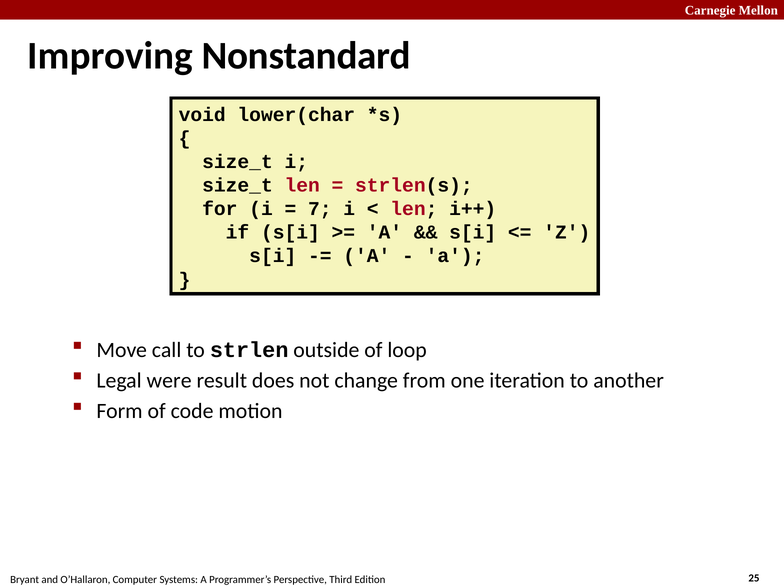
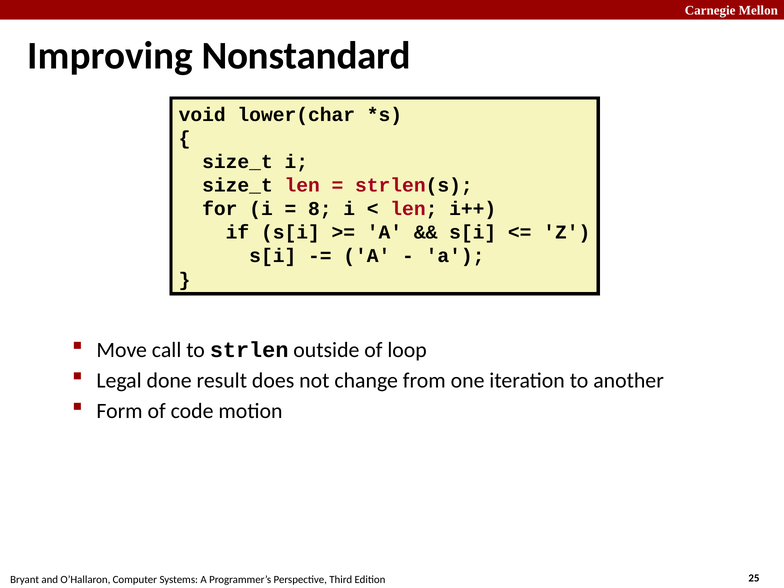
7: 7 -> 8 (320, 209)
were: were -> done (169, 381)
